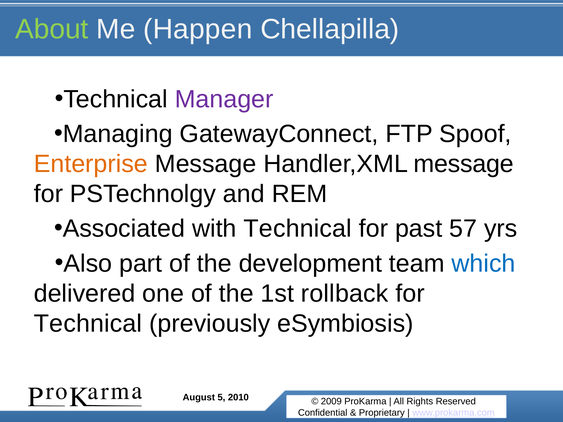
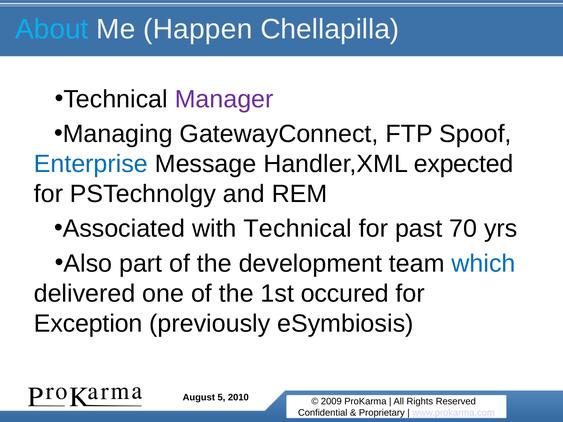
About colour: light green -> light blue (52, 29)
Enterprise colour: orange -> blue (91, 164)
Handler,XML message: message -> expected (464, 164)
57: 57 -> 70 (463, 229)
rollback: rollback -> occured (345, 294)
Technical: Technical -> Exception (88, 324)
